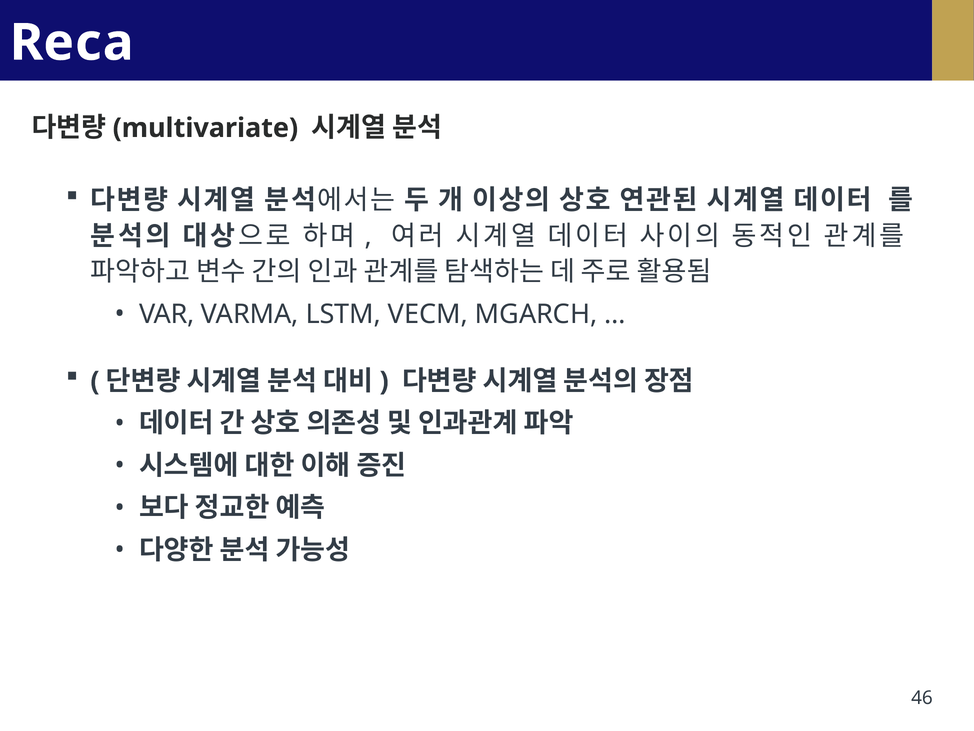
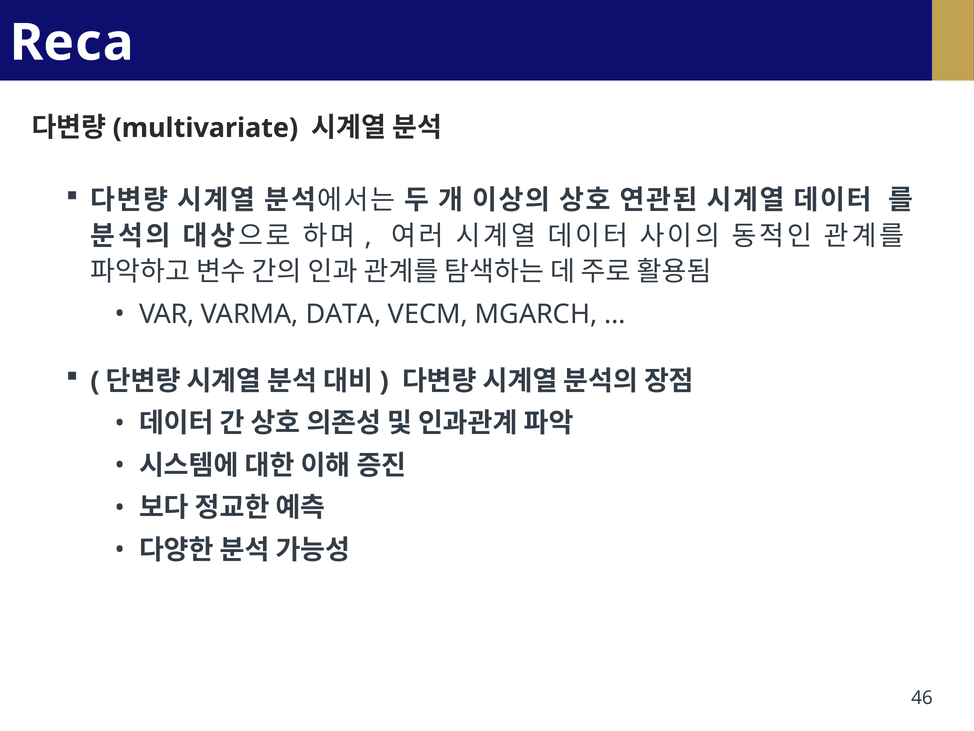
LSTM: LSTM -> DATA (343, 314)
